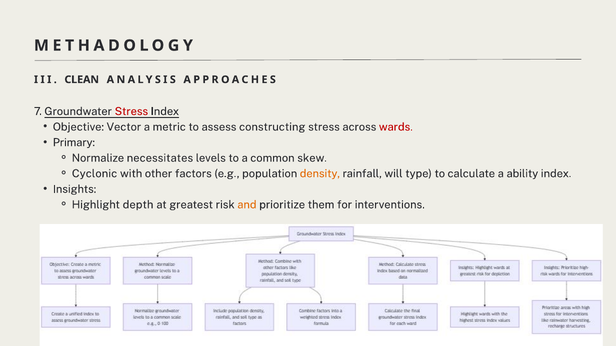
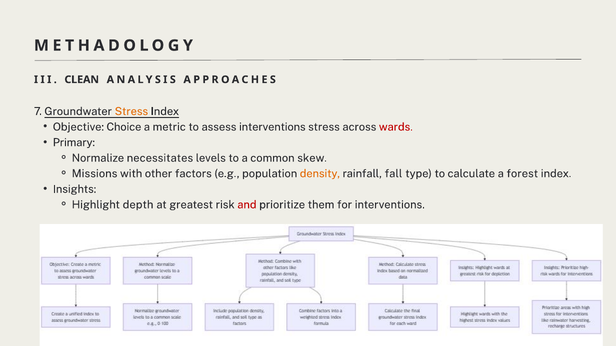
Stress colour: red -> orange (131, 112)
Vector: Vector -> Choice (124, 127)
assess constructing: constructing -> interventions (272, 127)
Cyclonic: Cyclonic -> Missions (95, 174)
will: will -> fall (393, 174)
ability: ability -> forest (522, 174)
and colour: orange -> red (247, 205)
